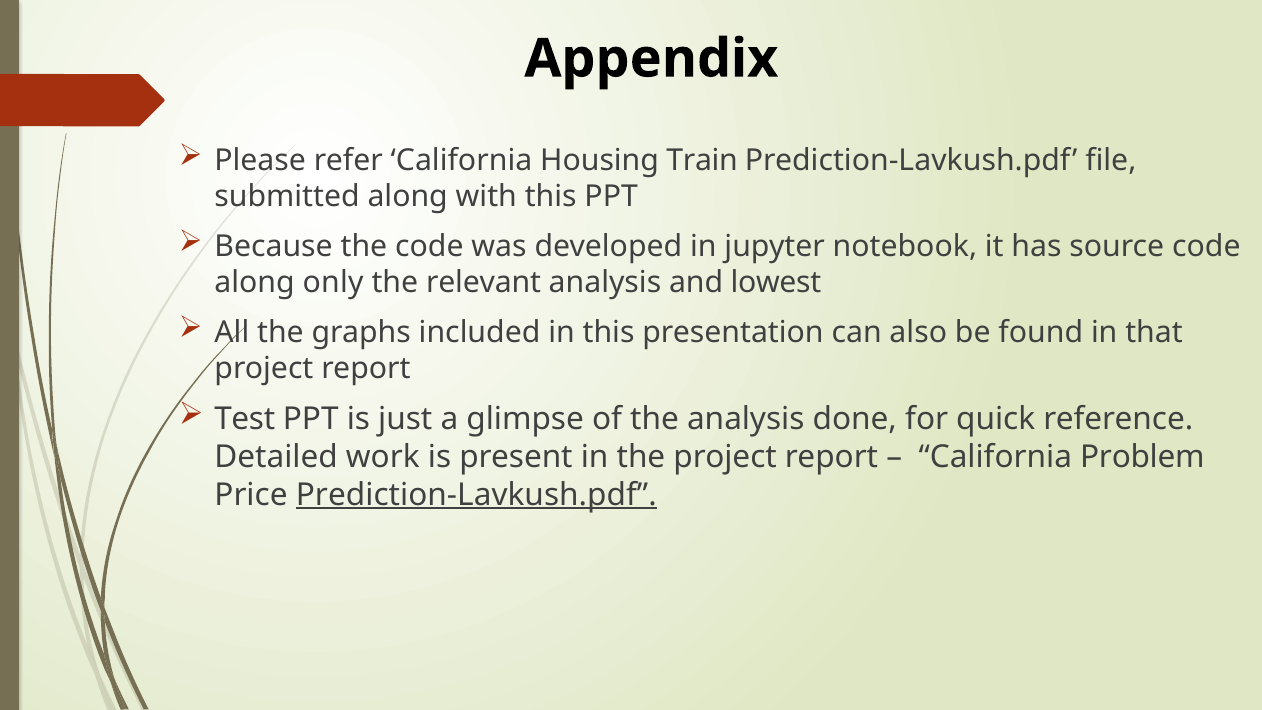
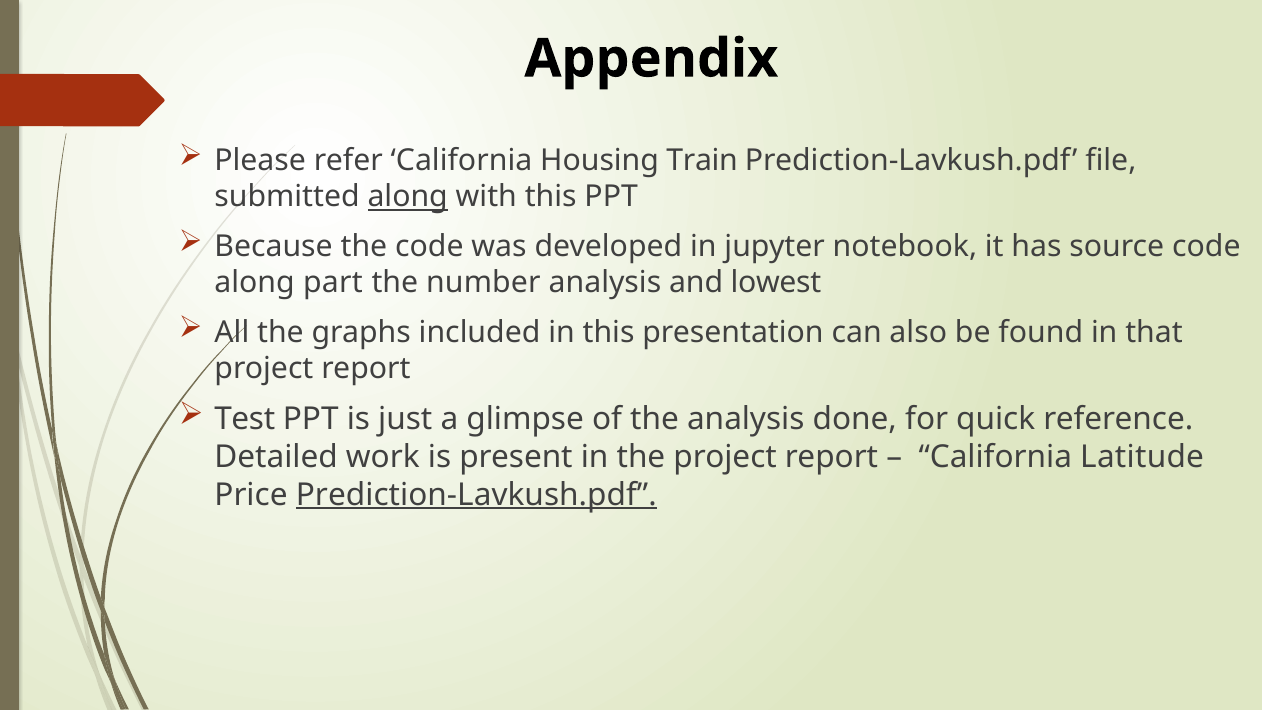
along underline: none -> present (408, 197)
only: only -> part (333, 283)
relevant: relevant -> number (483, 283)
Problem: Problem -> Latitude (1142, 457)
